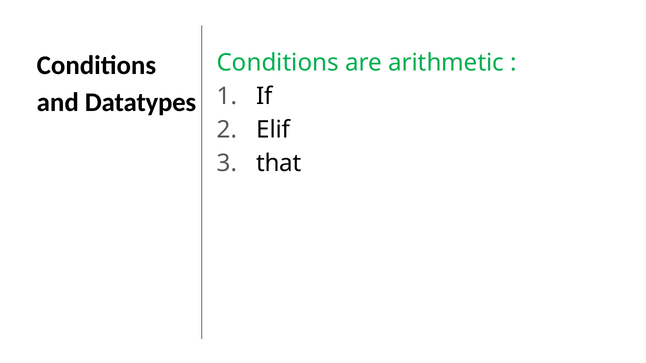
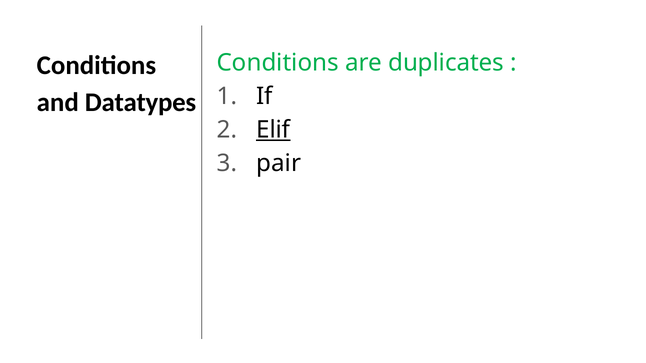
arithmetic: arithmetic -> duplicates (446, 63)
Elif underline: none -> present (273, 130)
that: that -> pair (279, 163)
